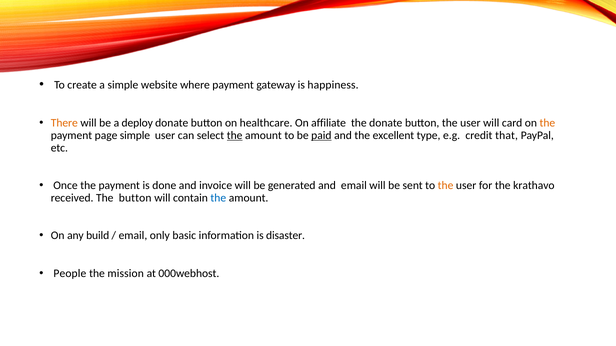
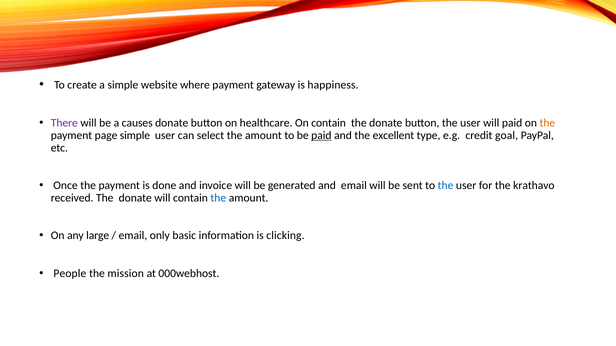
There colour: orange -> purple (64, 123)
deploy: deploy -> causes (137, 123)
On affiliate: affiliate -> contain (329, 123)
will card: card -> paid (512, 123)
the underline: present -> none (235, 135)
that: that -> goal (507, 135)
the colour: orange -> blue (446, 186)
received The button: button -> donate (135, 198)
build: build -> large (98, 236)
disaster: disaster -> clicking (285, 236)
